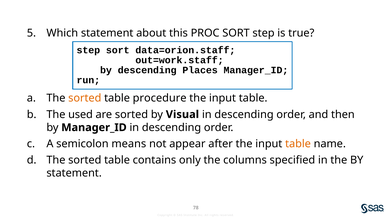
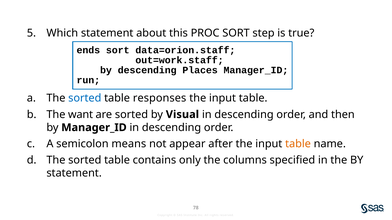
step: step -> ends (88, 50)
sorted colour: orange -> blue (85, 98)
procedure: procedure -> responses (160, 98)
used: used -> want (81, 115)
